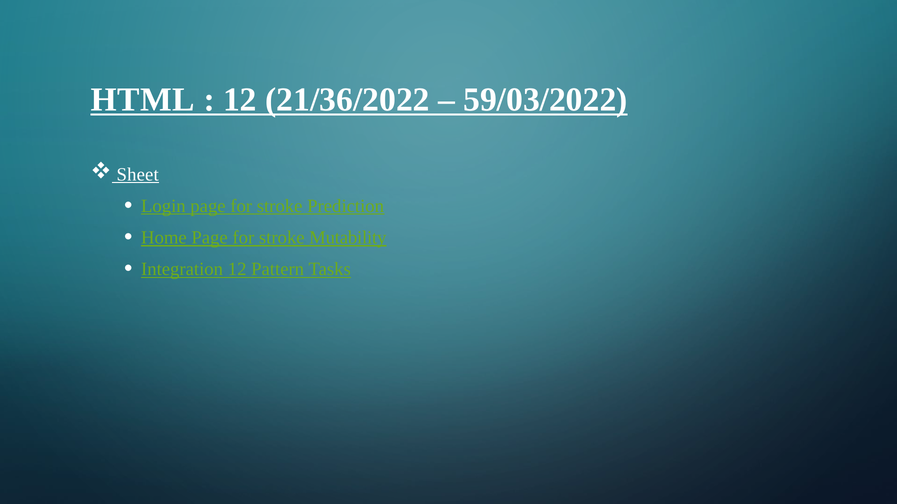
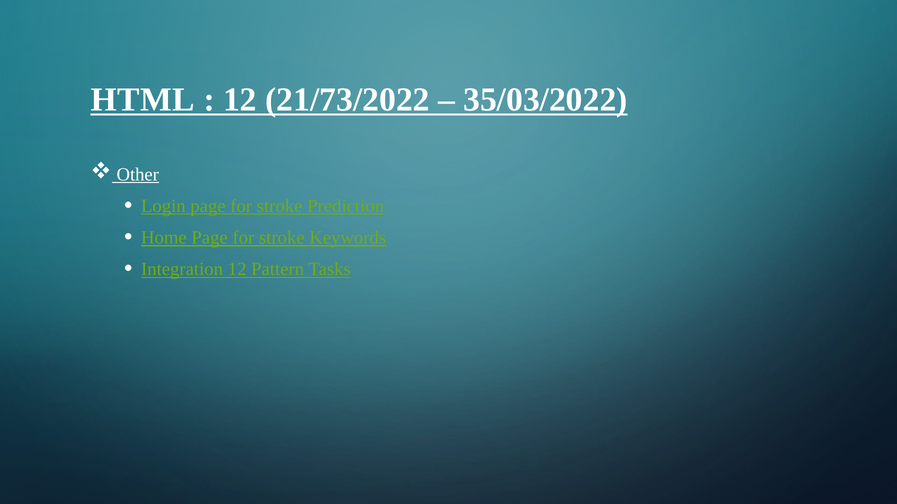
21/36/2022: 21/36/2022 -> 21/73/2022 (347, 100)
59/03/2022: 59/03/2022 -> 35/03/2022 (545, 100)
Sheet: Sheet -> Other (138, 175)
Mutability: Mutability -> Keywords (348, 238)
